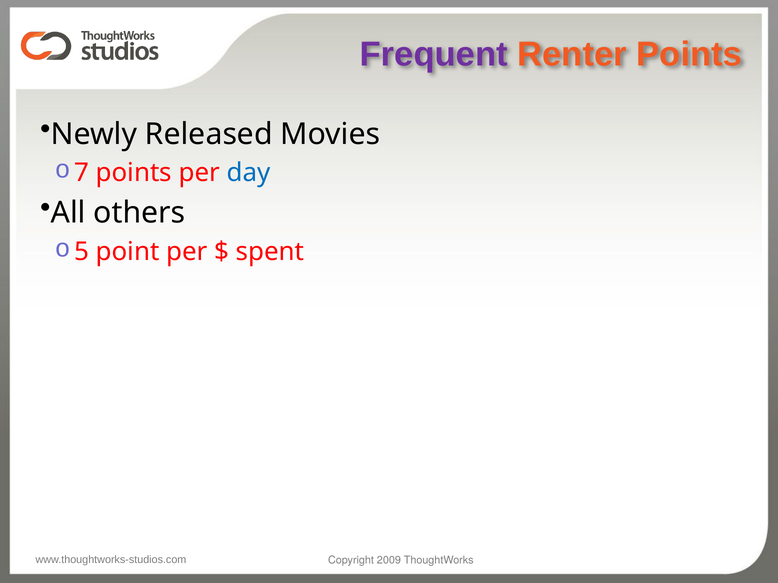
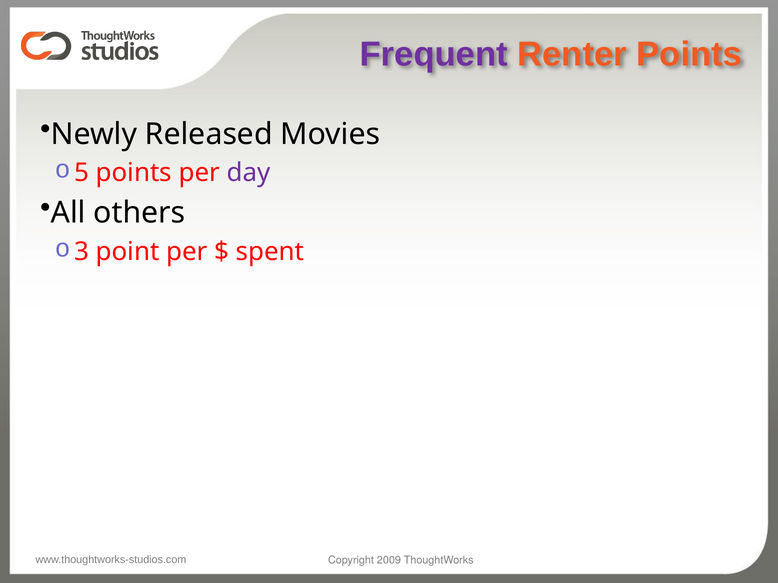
7: 7 -> 5 (82, 173)
day colour: blue -> purple (248, 173)
5: 5 -> 3 (82, 252)
